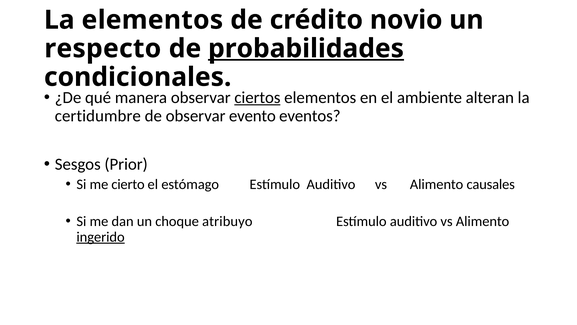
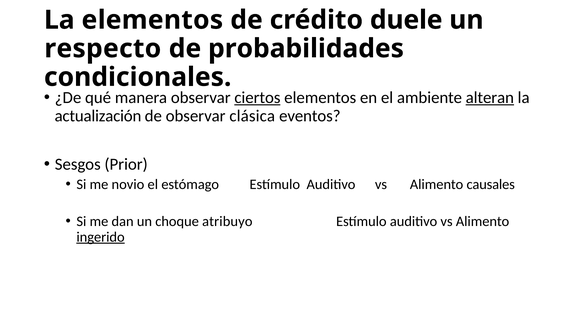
novio: novio -> duele (406, 20)
probabilidades underline: present -> none (306, 48)
alteran underline: none -> present (490, 98)
certidumbre: certidumbre -> actualización (98, 116)
evento: evento -> clásica (252, 116)
cierto: cierto -> novio (128, 184)
